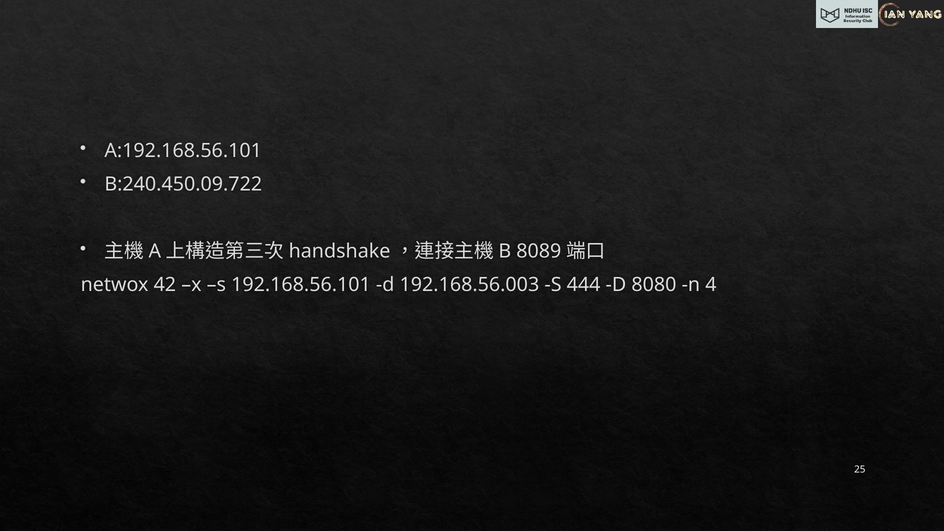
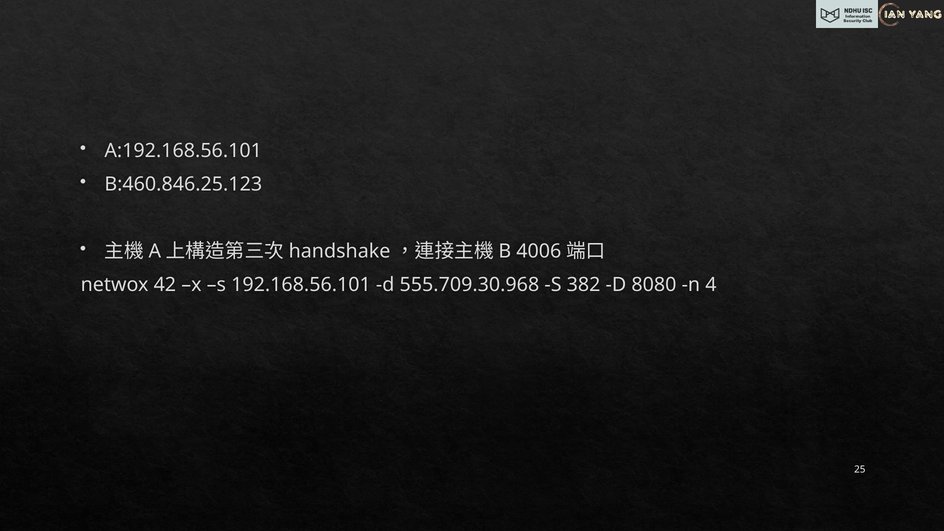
B:240.450.09.722: B:240.450.09.722 -> B:460.846.25.123 (183, 184)
8089: 8089 -> 4006 (539, 251)
192.168.56.003: 192.168.56.003 -> 555.709.30.968 (469, 285)
444: 444 -> 382 (584, 285)
